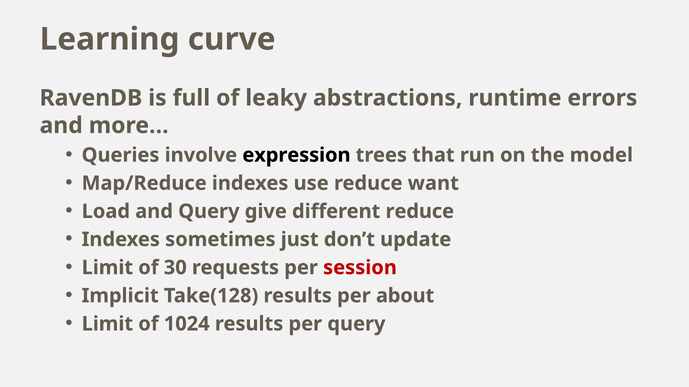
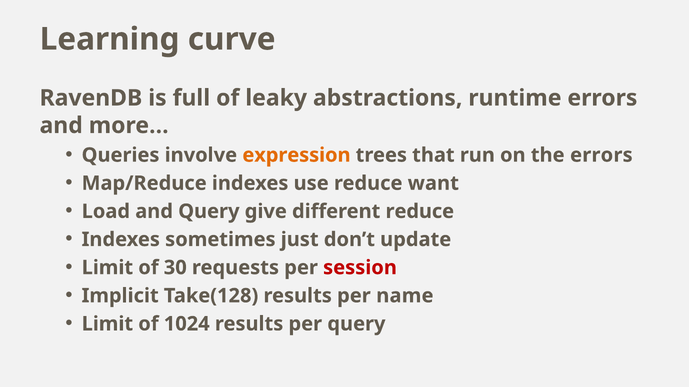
expression colour: black -> orange (296, 155)
the model: model -> errors (601, 155)
about: about -> name (405, 296)
